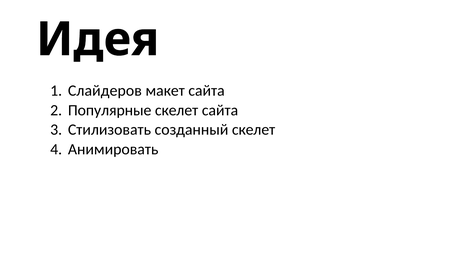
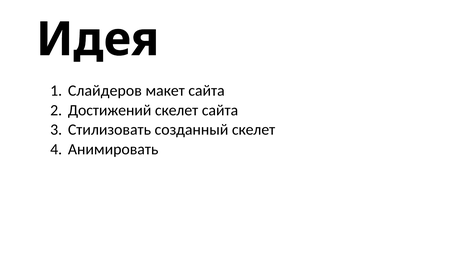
Популярные: Популярные -> Достижений (110, 110)
